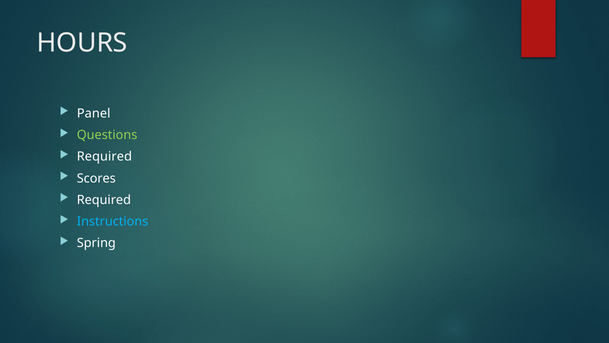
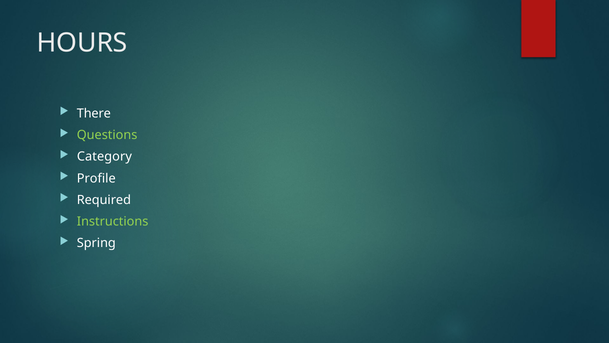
Panel: Panel -> There (94, 113)
Required: Required -> Category (104, 156)
Scores: Scores -> Profile (96, 178)
Instructions colour: light blue -> light green (113, 221)
